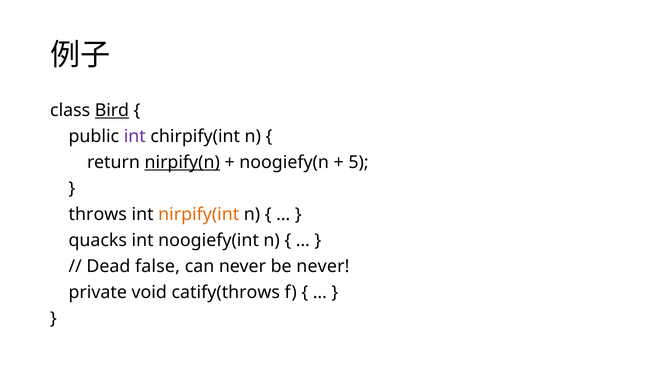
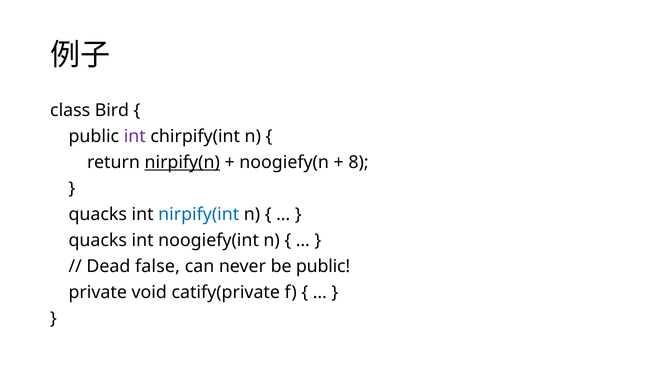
Bird underline: present -> none (112, 110)
5: 5 -> 8 (359, 162)
throws: throws -> quacks (98, 215)
nirpify(int colour: orange -> blue (199, 215)
be never: never -> public (323, 267)
catify(throws: catify(throws -> catify(private (226, 293)
